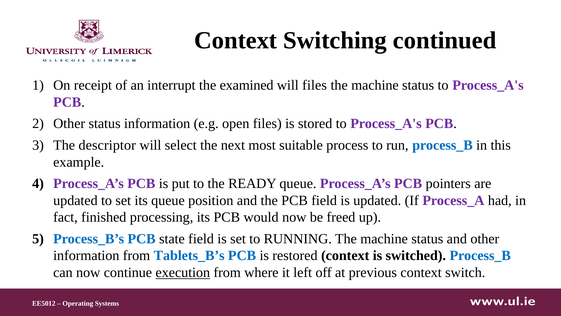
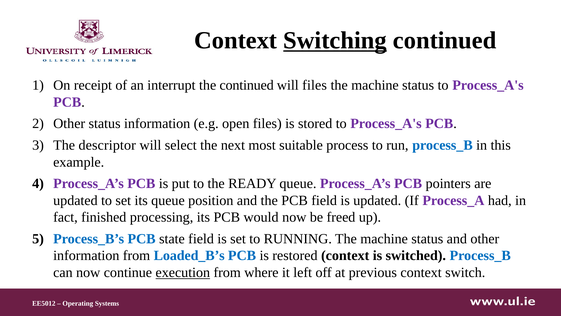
Switching underline: none -> present (335, 40)
the examined: examined -> continued (247, 85)
Tablets_B’s: Tablets_B’s -> Loaded_B’s (189, 255)
